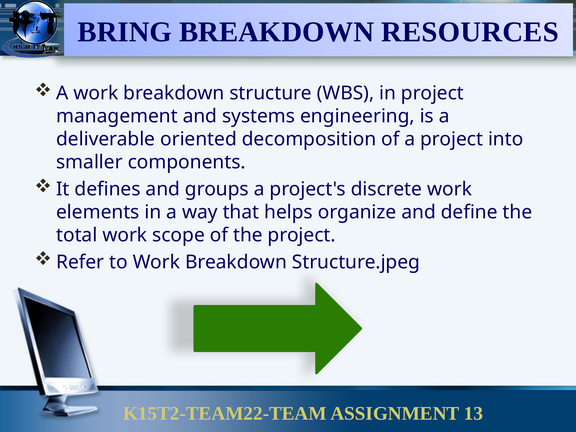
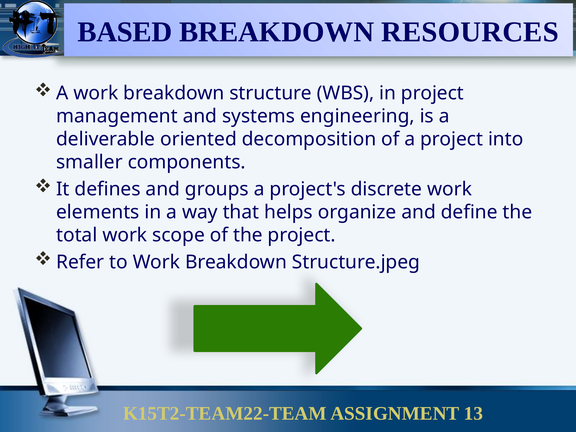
BRING: BRING -> BASED (125, 32)
